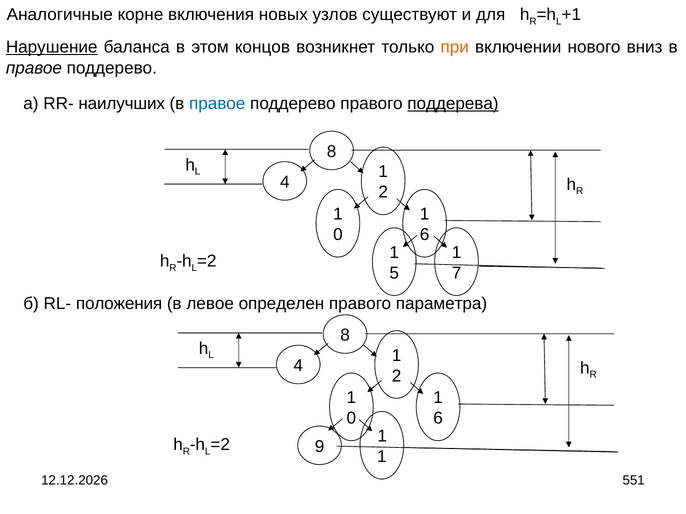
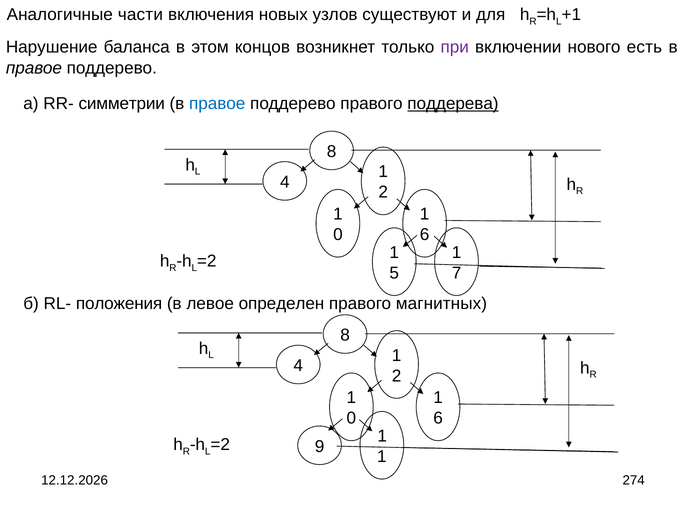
корне: корне -> части (140, 15)
Нарушение underline: present -> none (52, 47)
при colour: orange -> purple (455, 47)
вниз: вниз -> есть (644, 47)
наилучших: наилучших -> симметрии (122, 104)
параметра: параметра -> магнитных (441, 304)
551: 551 -> 274 (634, 481)
